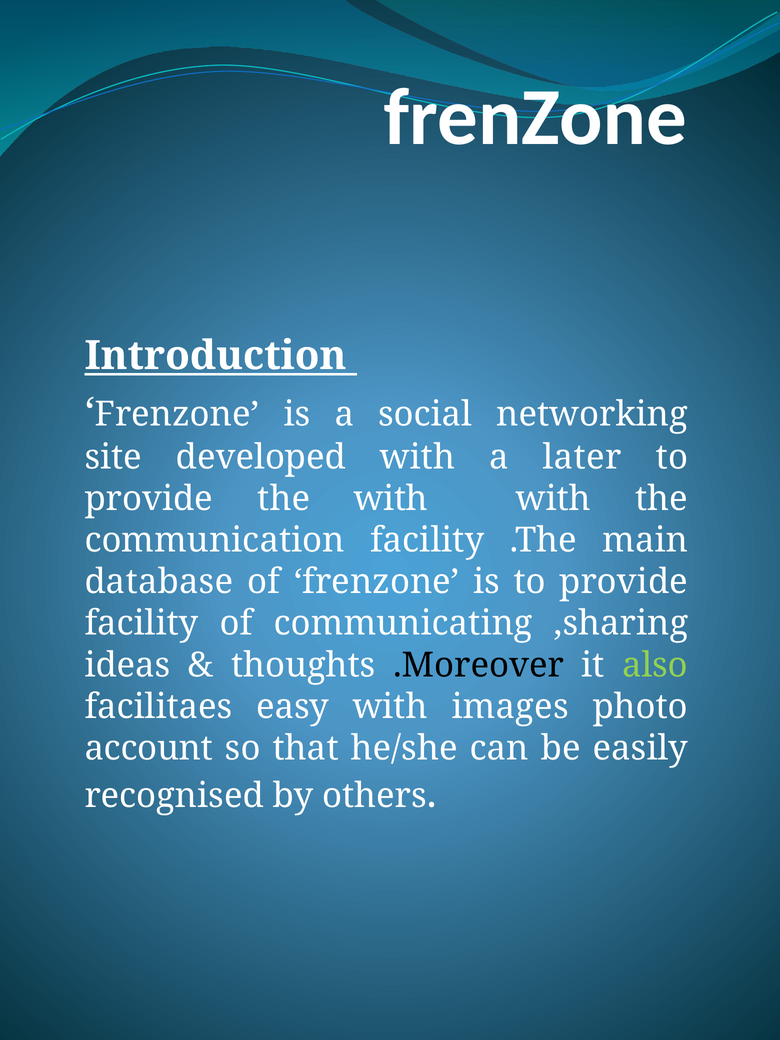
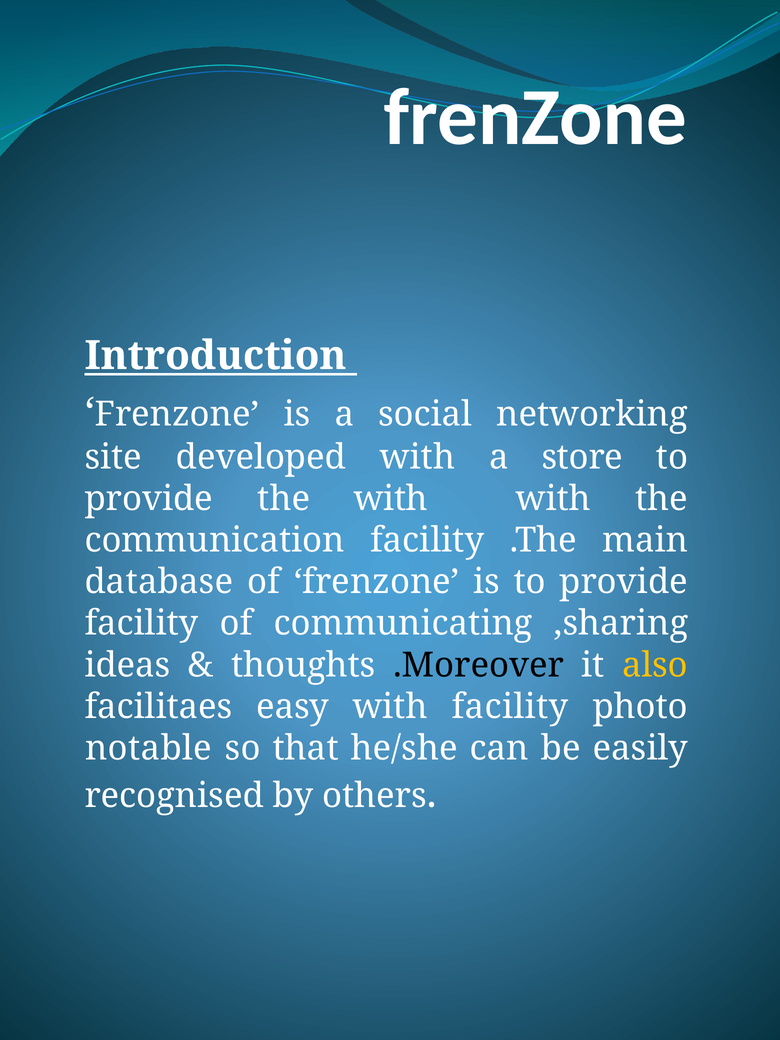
later: later -> store (582, 457)
also colour: light green -> yellow (655, 665)
with images: images -> facility (510, 707)
account: account -> notable (148, 748)
